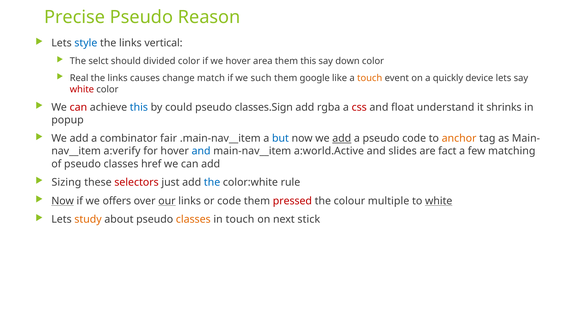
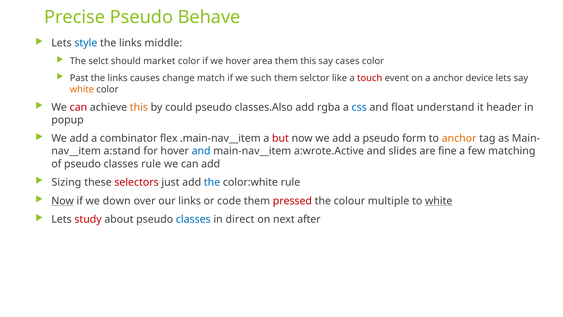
Reason: Reason -> Behave (209, 17)
vertical: vertical -> middle (163, 43)
divided: divided -> market (159, 61)
down: down -> cases (347, 61)
Real: Real -> Past (79, 78)
google: google -> selctor (315, 78)
touch colour: orange -> red (370, 78)
a quickly: quickly -> anchor (448, 78)
white colour: red -> orange (82, 89)
this colour: blue -> orange (139, 107)
classes.Sign: classes.Sign -> classes.Also (264, 107)
css colour: red -> blue (359, 107)
shrinks: shrinks -> header (504, 107)
fair: fair -> flex (169, 138)
but colour: blue -> red (280, 138)
add underline: present -> none (342, 138)
pseudo code: code -> form (414, 138)
a:verify: a:verify -> a:stand (122, 151)
a:world.Active: a:world.Active -> a:wrote.Active (329, 151)
fact: fact -> fine (447, 151)
classes href: href -> rule (151, 164)
offers: offers -> down (117, 201)
our underline: present -> none (167, 201)
study colour: orange -> red (88, 219)
classes colour: orange -> blue (193, 219)
in touch: touch -> direct (240, 219)
stick: stick -> after (309, 219)
